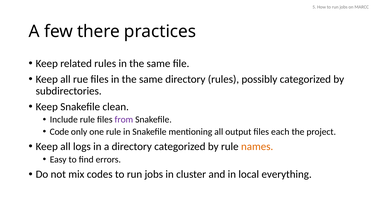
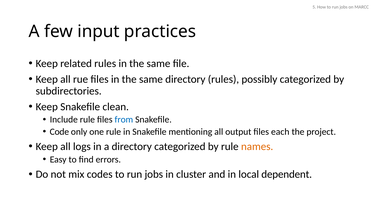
there: there -> input (99, 32)
from colour: purple -> blue (124, 120)
everything: everything -> dependent (287, 175)
